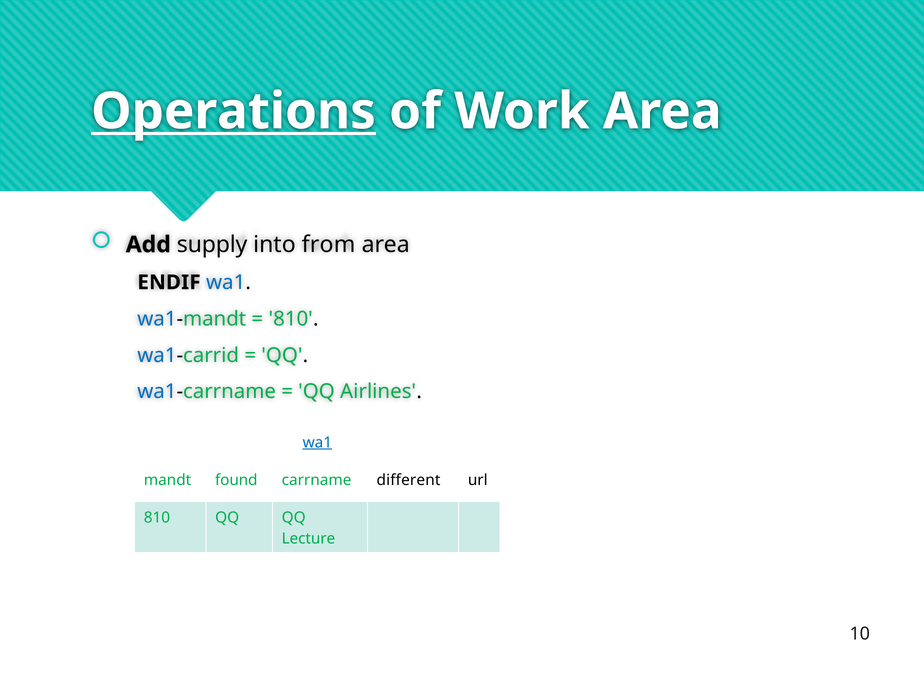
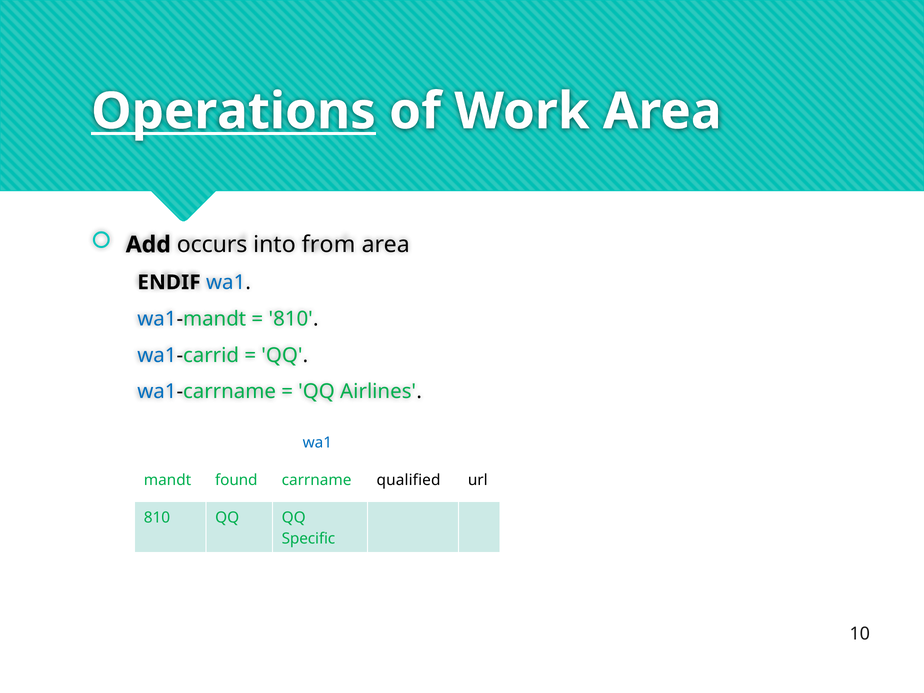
supply: supply -> occurs (212, 245)
wa1 underline: present -> none (317, 443)
different: different -> qualified (409, 480)
Lecture: Lecture -> Specific (308, 538)
